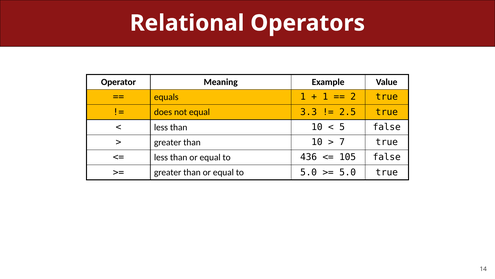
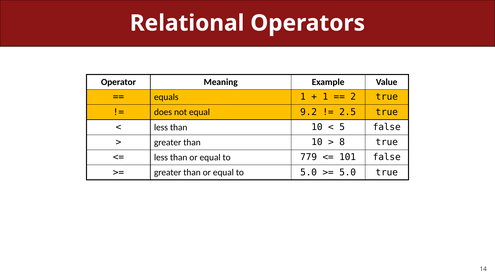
3.3: 3.3 -> 9.2 (309, 112)
7: 7 -> 8 (342, 142)
436: 436 -> 779 (309, 157)
105: 105 -> 101 (348, 157)
